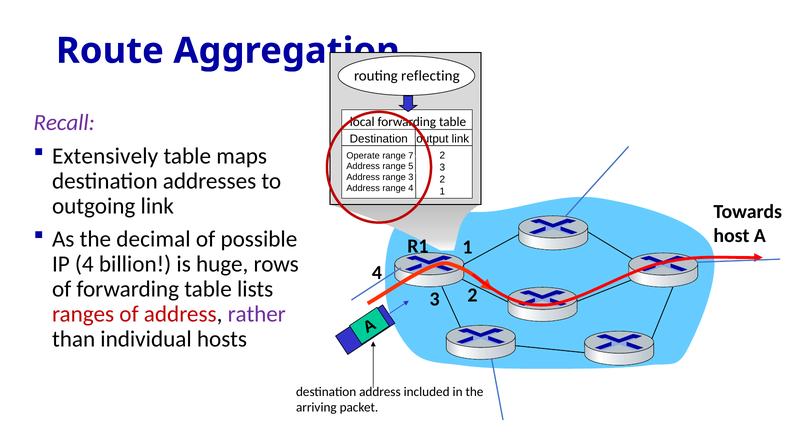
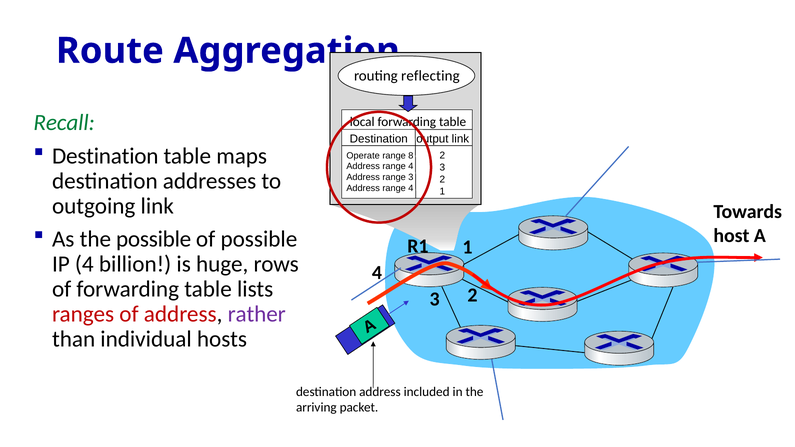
Recall colour: purple -> green (64, 123)
Extensively: Extensively -> Destination (105, 156)
7: 7 -> 8 (411, 156)
5: 5 -> 4 (411, 167)
the decimal: decimal -> possible (154, 239)
